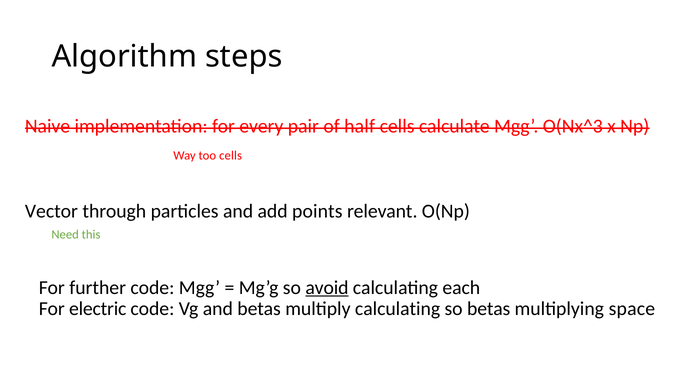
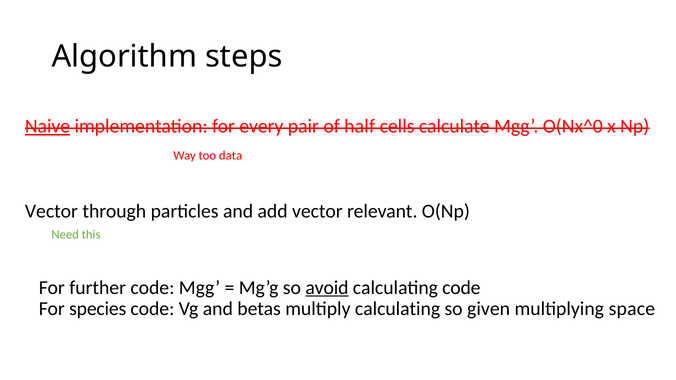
Naive underline: none -> present (48, 126)
O(Nx^3: O(Nx^3 -> O(Nx^0 (573, 126)
too cells: cells -> data (231, 156)
add points: points -> vector (317, 211)
calculating each: each -> code (461, 288)
electric: electric -> species (98, 309)
so betas: betas -> given (489, 309)
